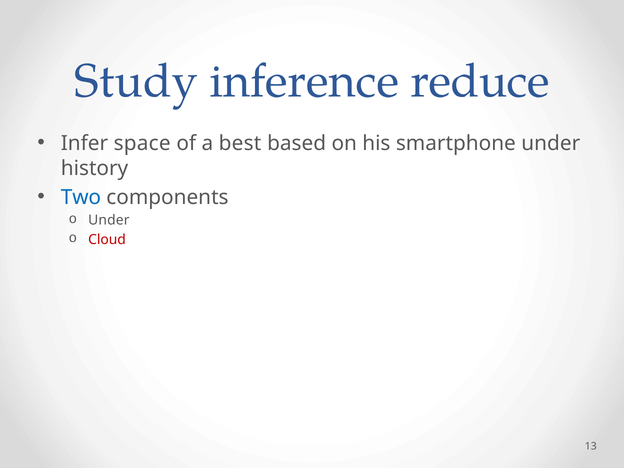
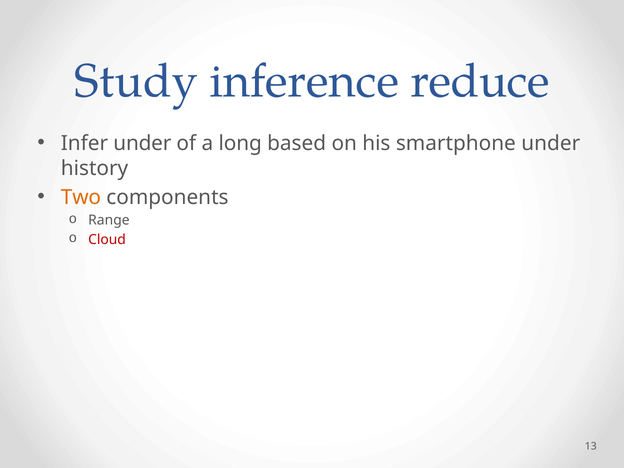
Infer space: space -> under (142, 143)
best: best -> long (240, 143)
Two colour: blue -> orange (81, 197)
Under: Under -> Range (109, 220)
